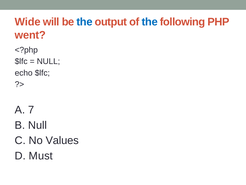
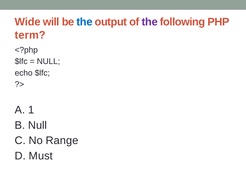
the colour: blue -> purple (150, 22)
went: went -> term (30, 35)
7: 7 -> 1 (31, 110)
Values: Values -> Range (62, 140)
